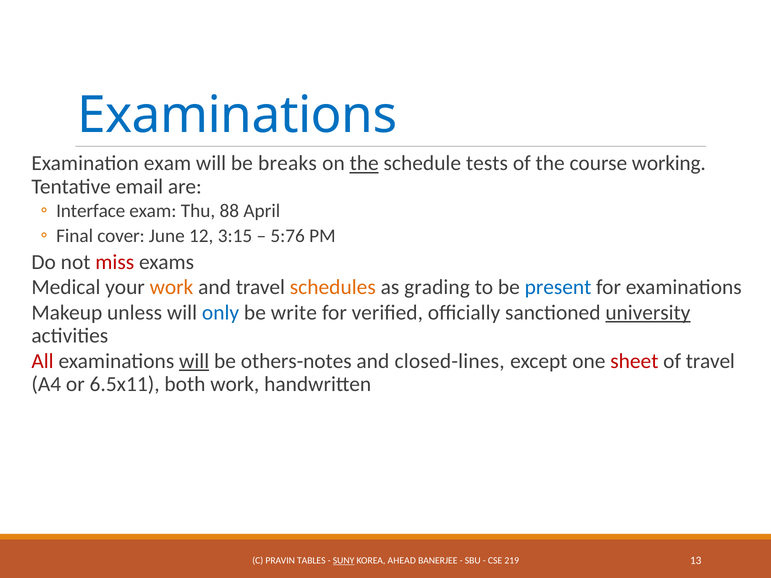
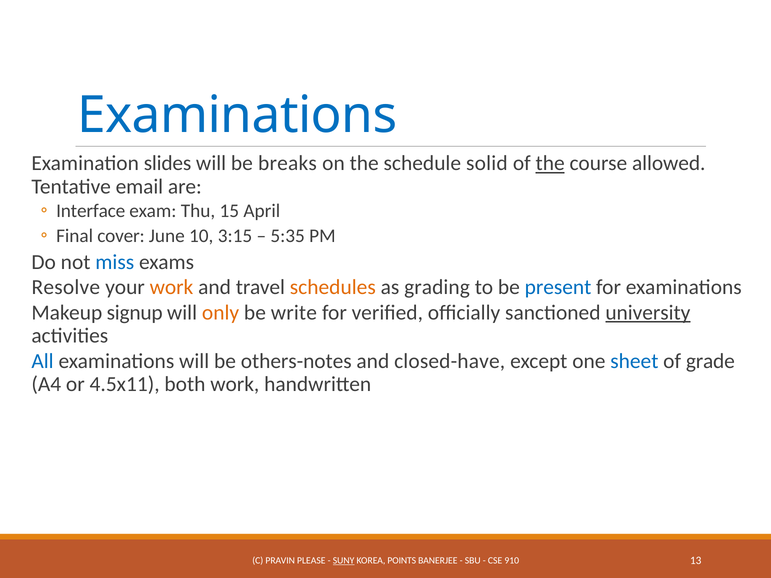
Examination exam: exam -> slides (168, 163)
the underline: present -> none (364, 163)
tests: tests -> solid (487, 163)
the underline: none -> present (550, 163)
working: working -> allowed (669, 163)
88: 88 -> 15 (229, 211)
12: 12 -> 10 (201, 236)
5:76: 5:76 -> 5:35 (288, 236)
miss colour: red -> blue (115, 262)
Medical: Medical -> Resolve (66, 287)
unless: unless -> signup (135, 313)
only colour: blue -> orange (221, 313)
All colour: red -> blue (43, 361)
will underline: present -> none (194, 361)
closed-lines: closed-lines -> closed-have (450, 361)
sheet colour: red -> blue (634, 361)
of travel: travel -> grade (710, 361)
6.5x11: 6.5x11 -> 4.5x11 (125, 384)
TABLES: TABLES -> PLEASE (311, 561)
AHEAD: AHEAD -> POINTS (402, 561)
219: 219 -> 910 (512, 561)
